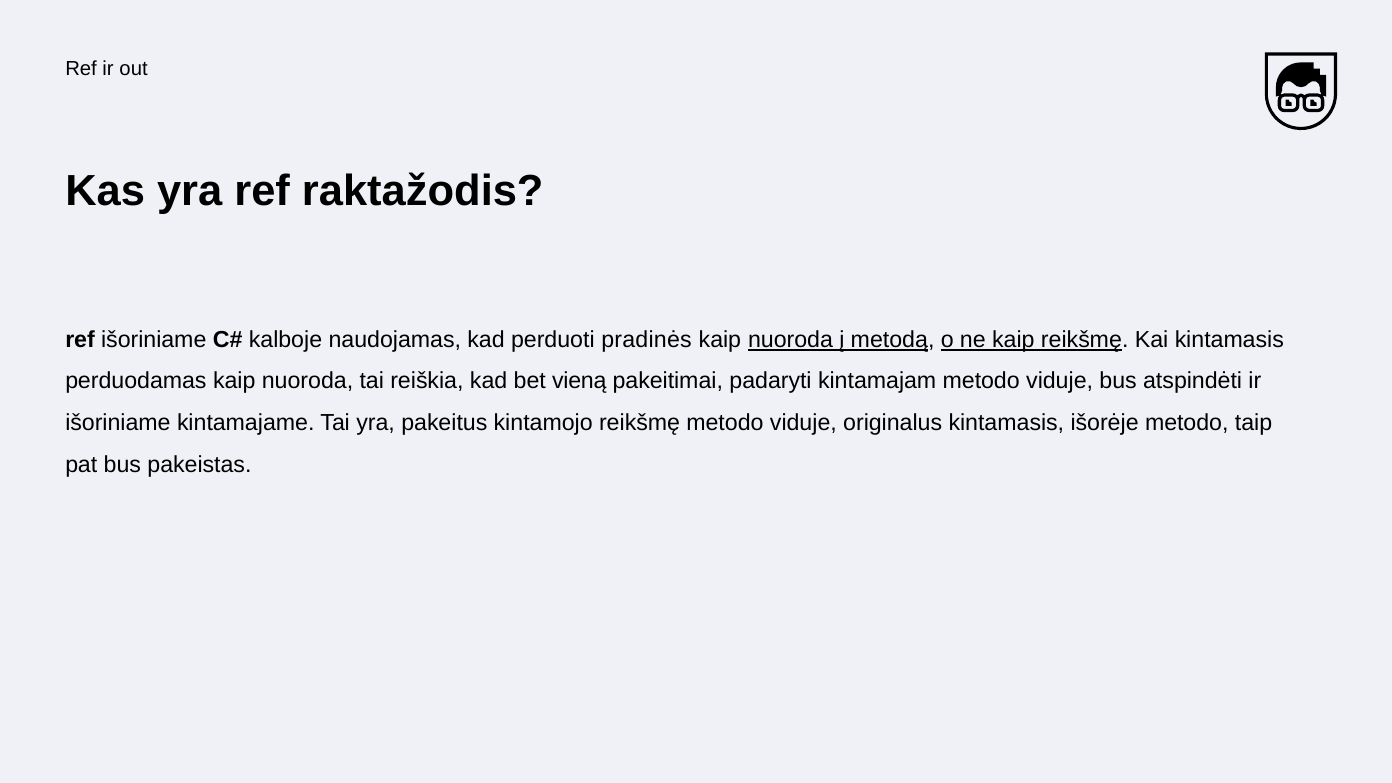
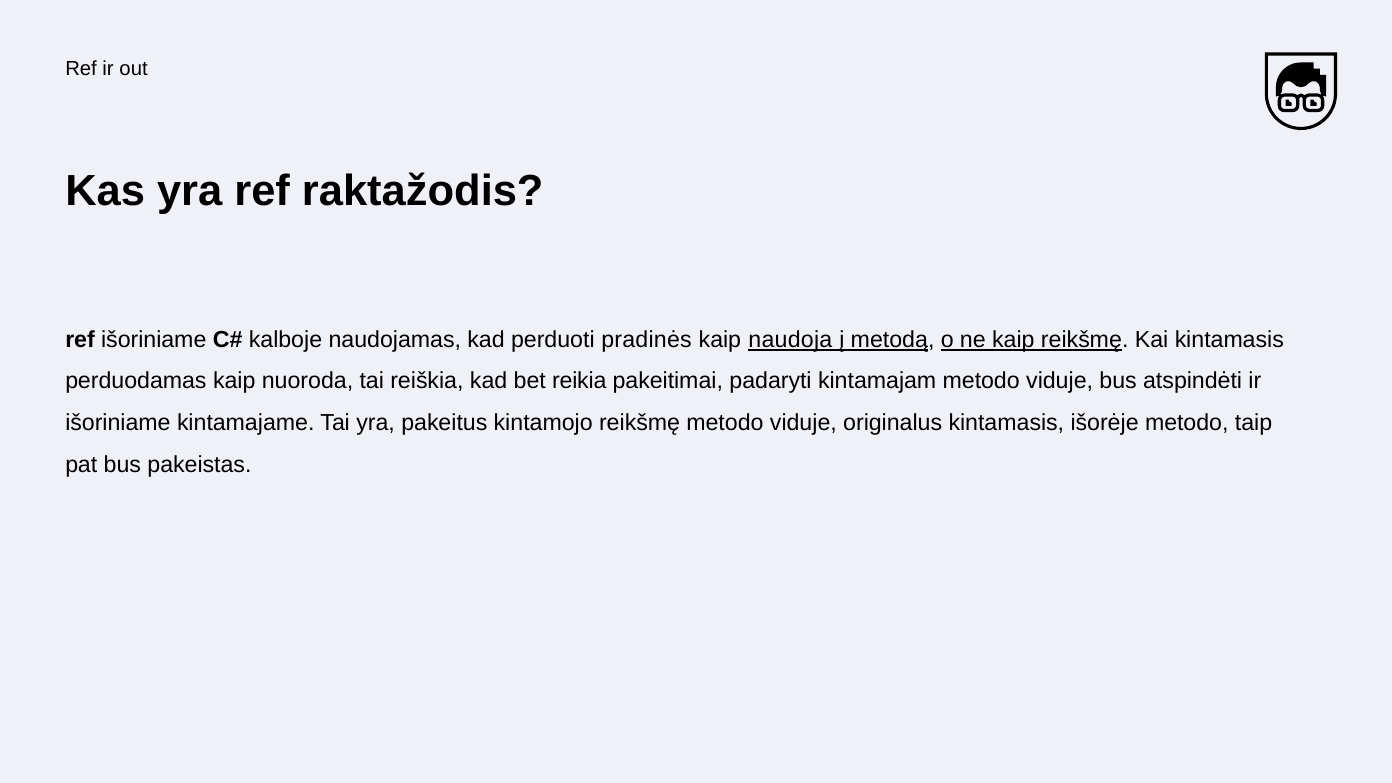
nuoroda: nuoroda -> naudoja (790, 340)
vieną: vieną -> reikia (579, 381)
